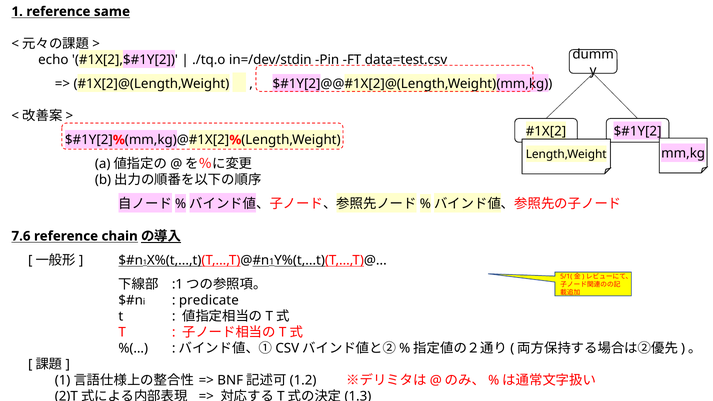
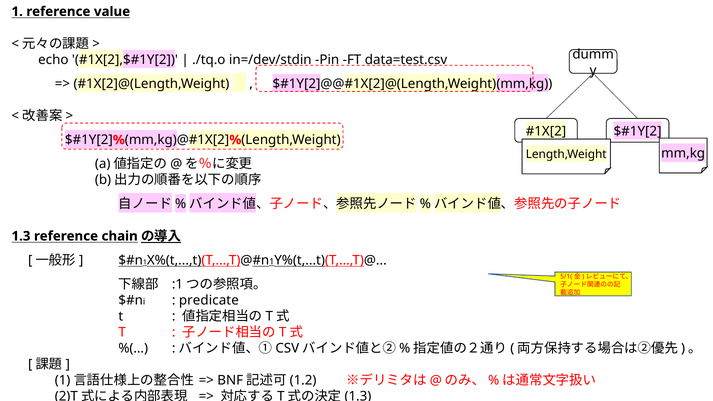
same: same -> value (112, 12)
7.6: 7.6 -> 1.3 (21, 236)
